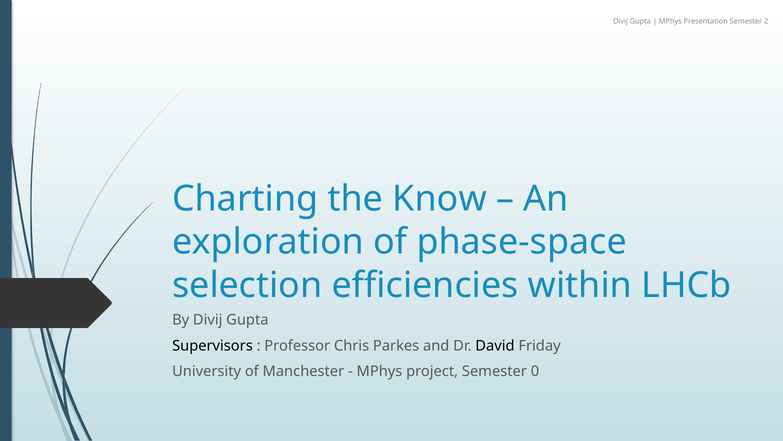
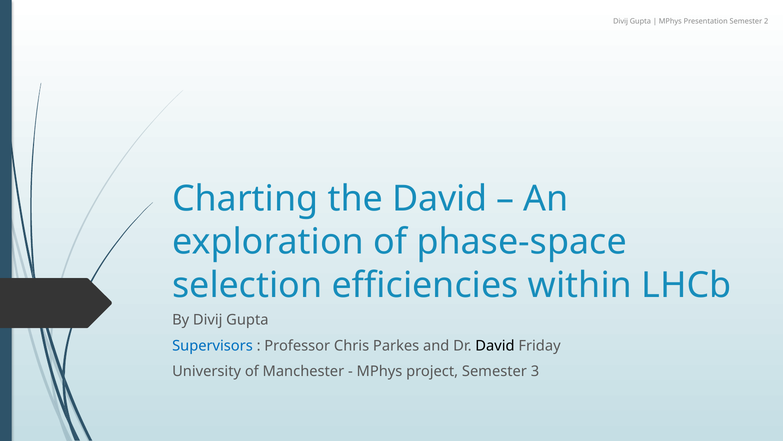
the Know: Know -> David (440, 199)
Supervisors colour: black -> blue (212, 345)
0: 0 -> 3 (535, 371)
